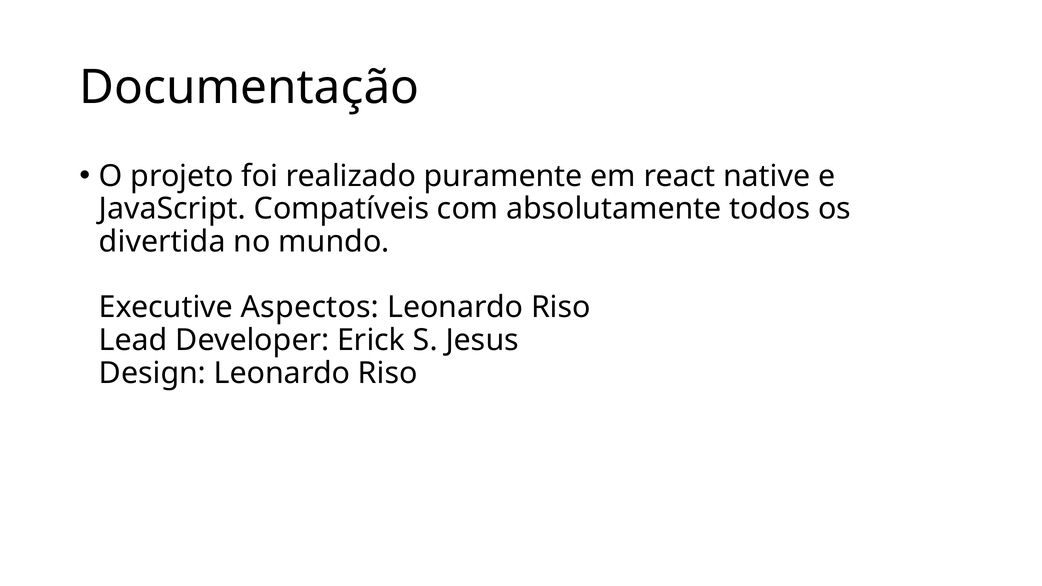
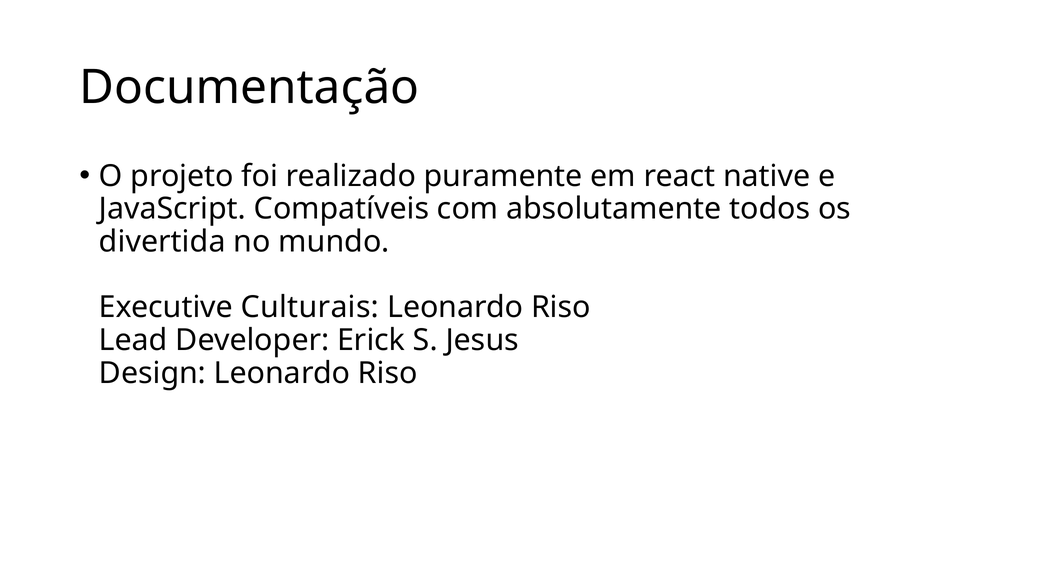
Aspectos: Aspectos -> Culturais (310, 307)
